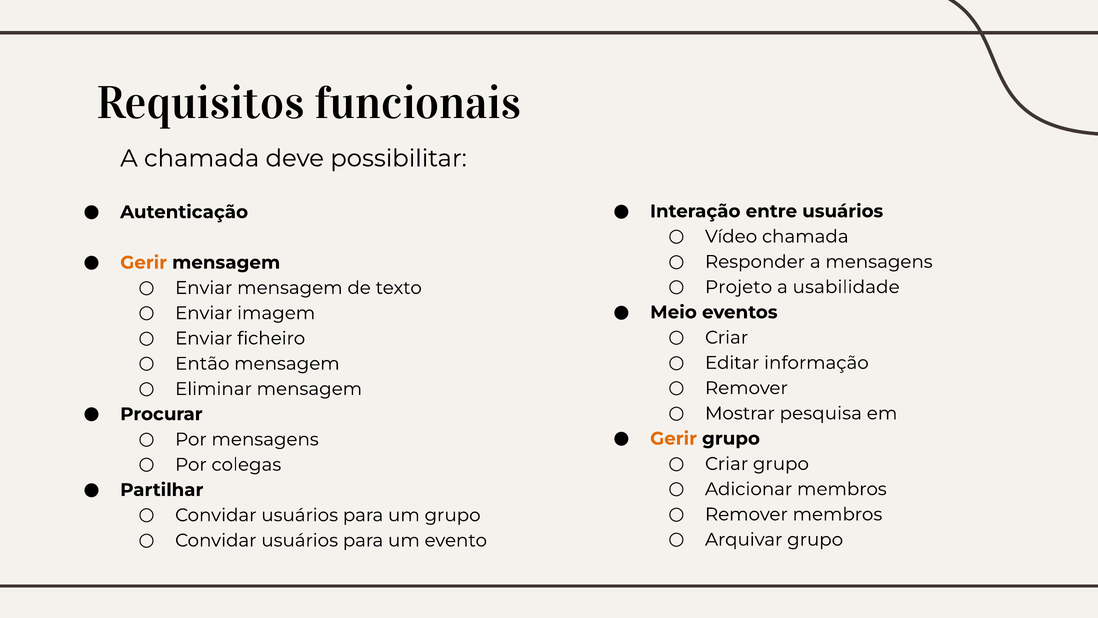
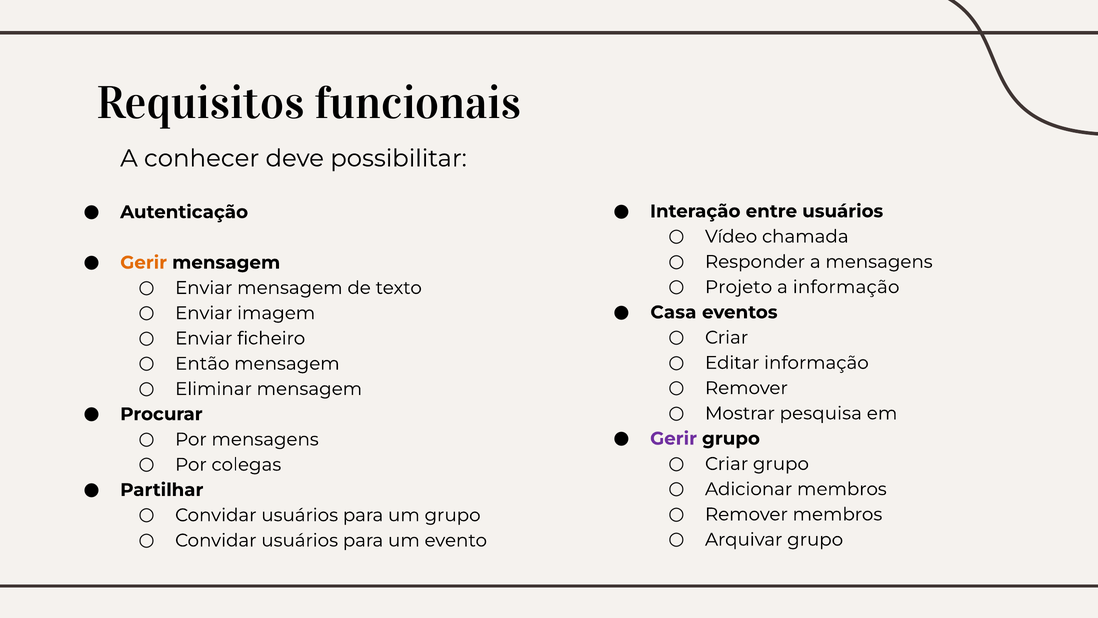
A chamada: chamada -> conhecer (202, 158)
a usabilidade: usabilidade -> informação (846, 287)
Meio: Meio -> Casa (673, 312)
Gerir colour: orange -> purple (674, 438)
